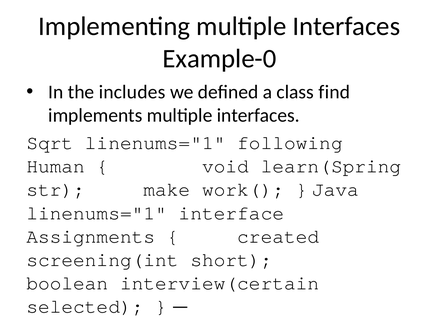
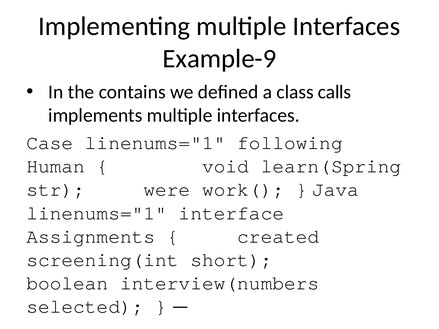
Example-0: Example-0 -> Example-9 (219, 59)
includes: includes -> contains (132, 92)
find: find -> calls (335, 92)
Sqrt: Sqrt -> Case (50, 143)
make: make -> were (167, 190)
interview(certain: interview(certain -> interview(numbers (220, 283)
